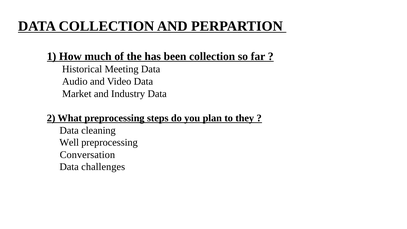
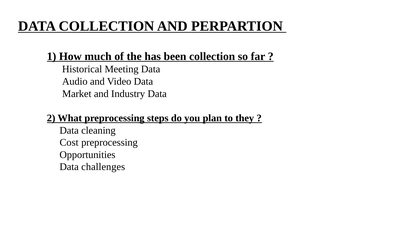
Well: Well -> Cost (69, 143)
Conversation: Conversation -> Opportunities (87, 155)
